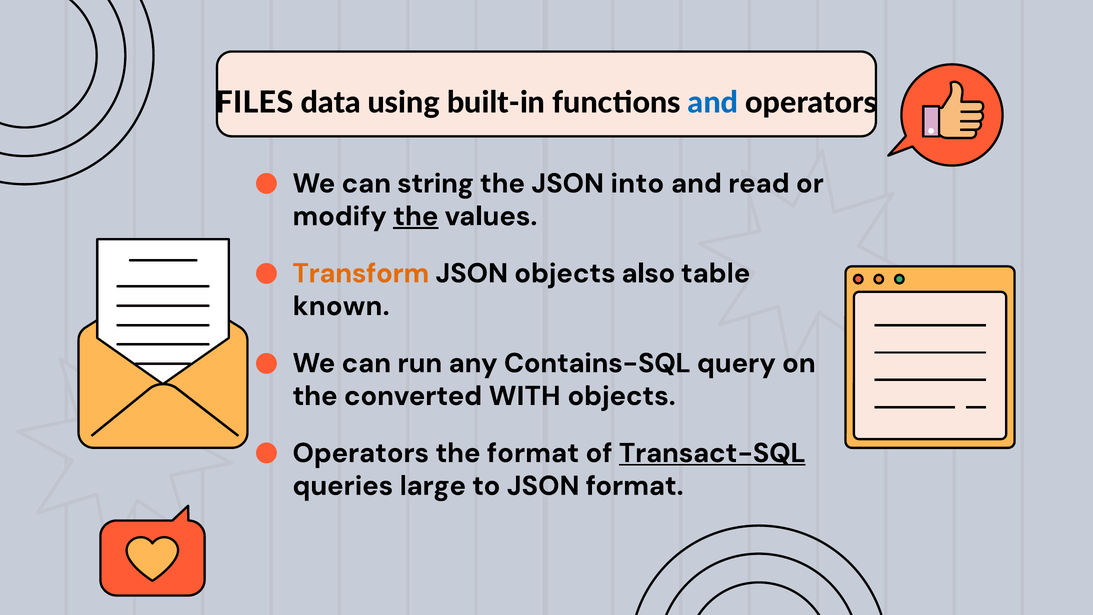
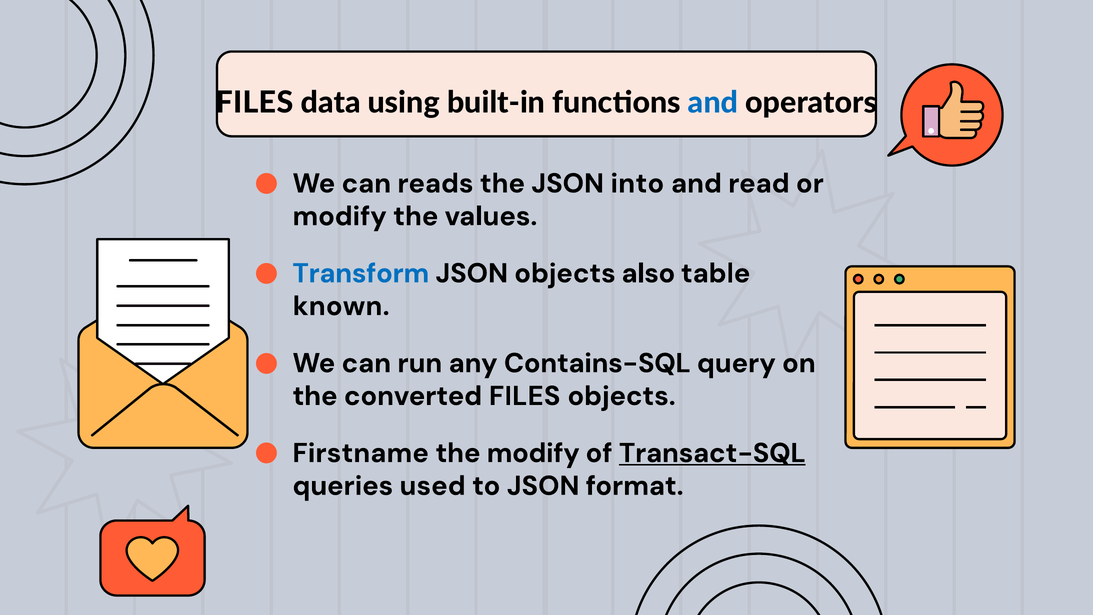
string: string -> reads (435, 183)
the underline: present -> none (416, 216)
Transform colour: orange -> blue (361, 273)
converted WITH: WITH -> FILES (525, 396)
Operators: Operators -> Firstname (361, 453)
the format: format -> modify (533, 453)
large: large -> used (433, 486)
